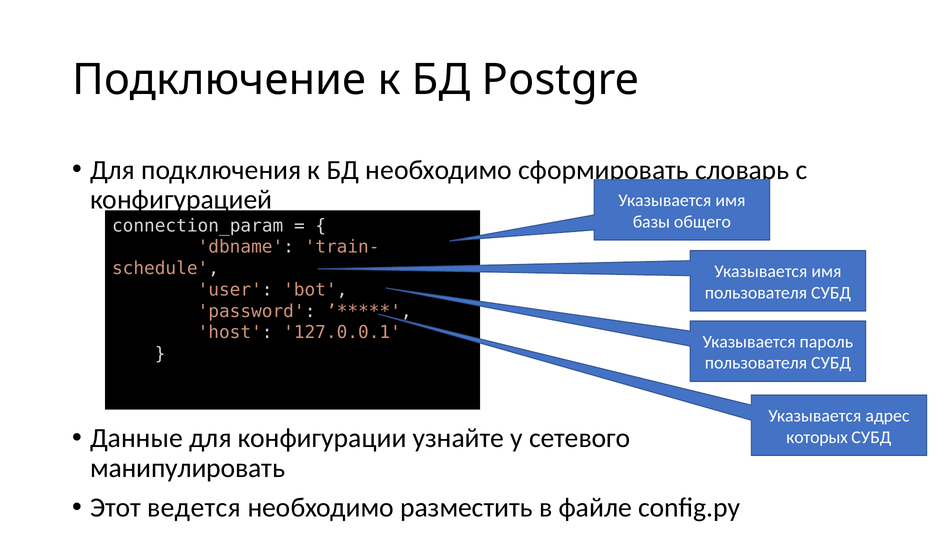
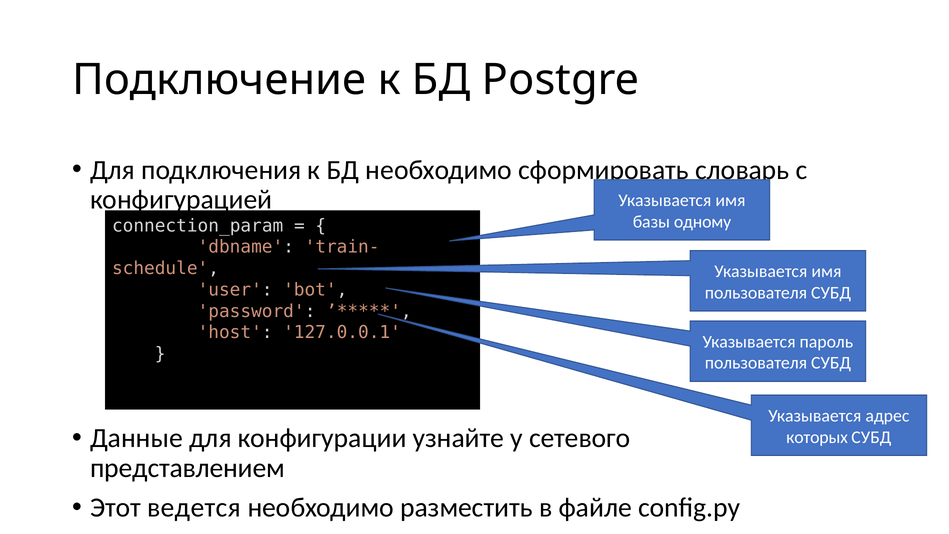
общего: общего -> одному (703, 222)
манипулировать: манипулировать -> представлением (188, 468)
